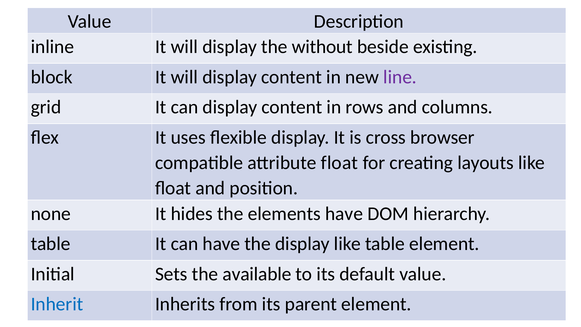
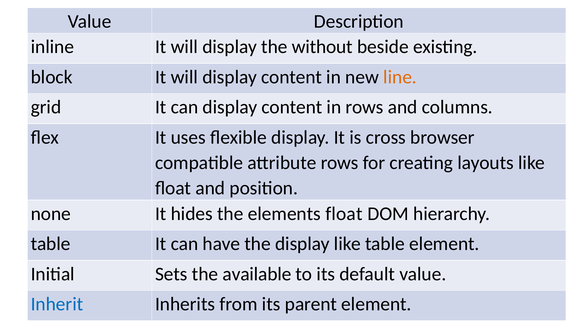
line colour: purple -> orange (400, 77)
attribute float: float -> rows (340, 163)
elements have: have -> float (344, 214)
